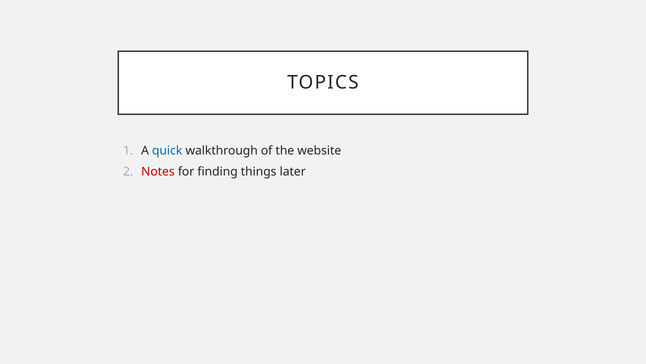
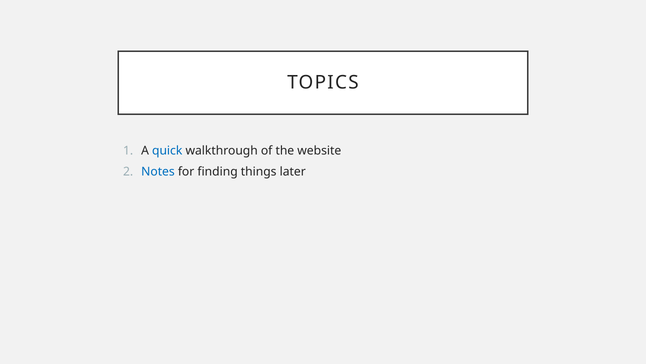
Notes colour: red -> blue (158, 172)
